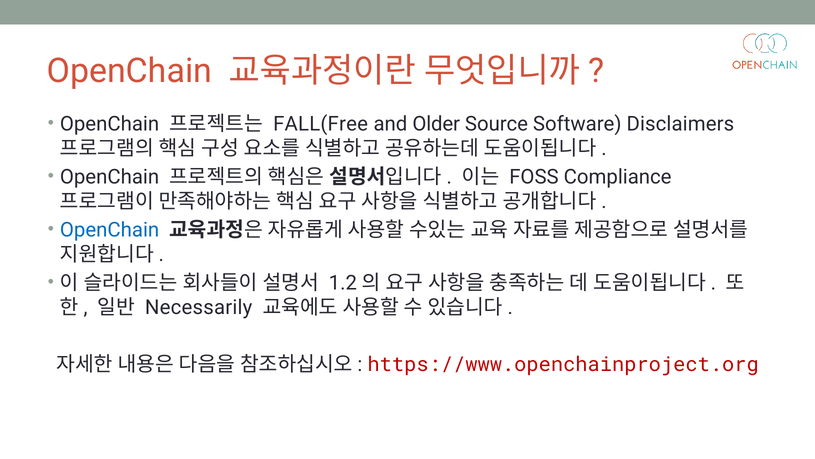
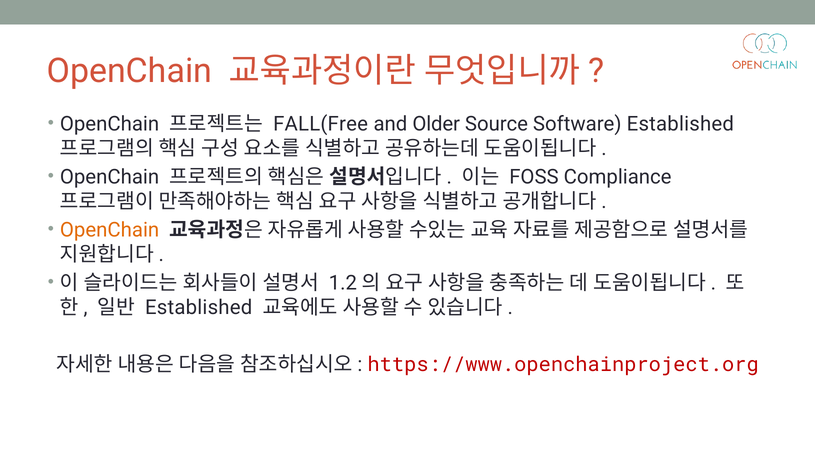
Software Disclaimers: Disclaimers -> Established (680, 124)
OpenChain colour: blue -> orange (110, 230)
Necessarily: Necessarily -> Established (199, 307)
